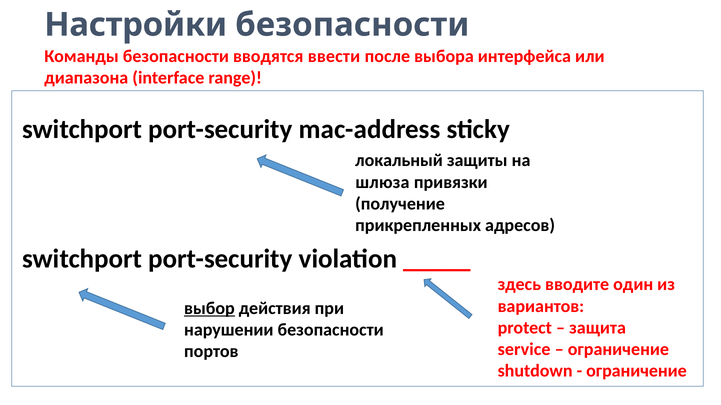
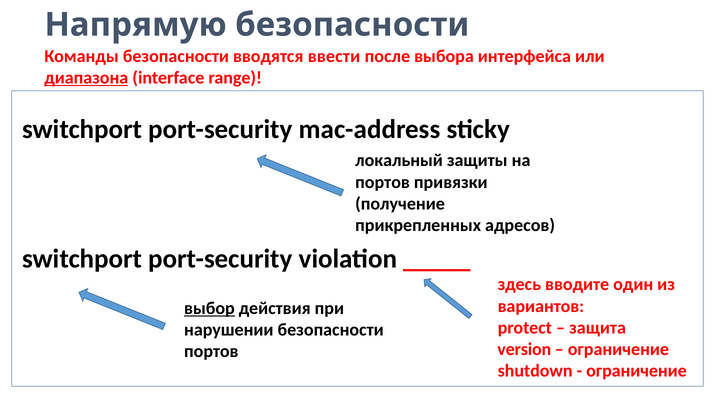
Настройки: Настройки -> Напрямую (136, 25)
диапазона underline: none -> present (86, 78)
шлюза: шлюза -> портов (383, 182)
service: service -> version (524, 350)
